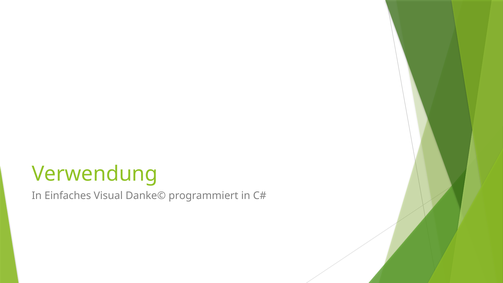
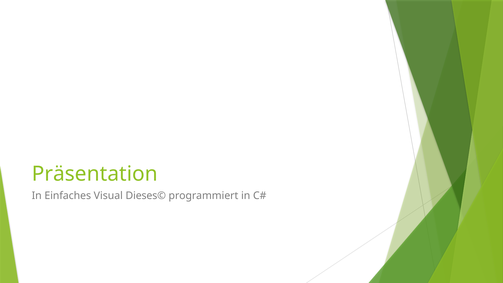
Verwendung: Verwendung -> Präsentation (95, 174)
Danke©: Danke© -> Dieses© (146, 196)
